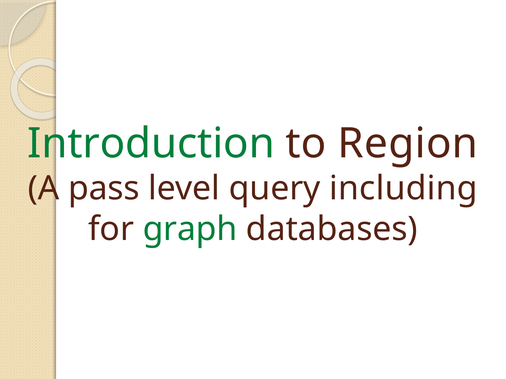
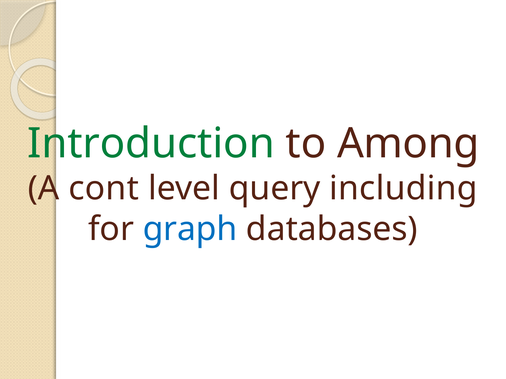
Region: Region -> Among (408, 144)
pass: pass -> cont (104, 189)
graph colour: green -> blue (190, 229)
